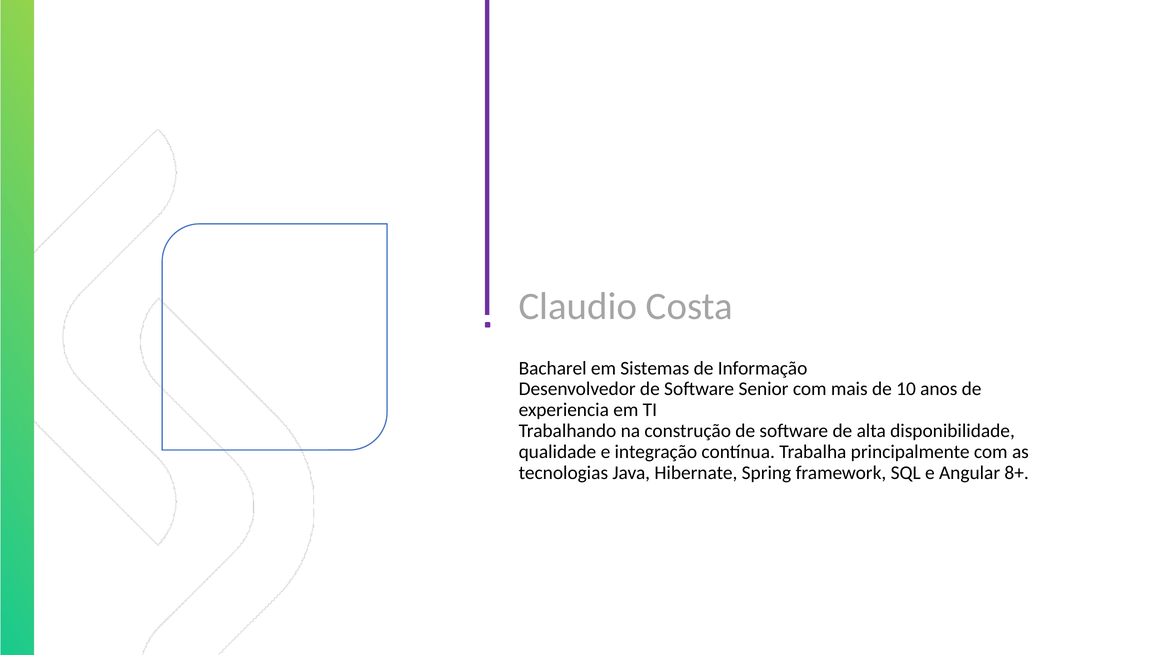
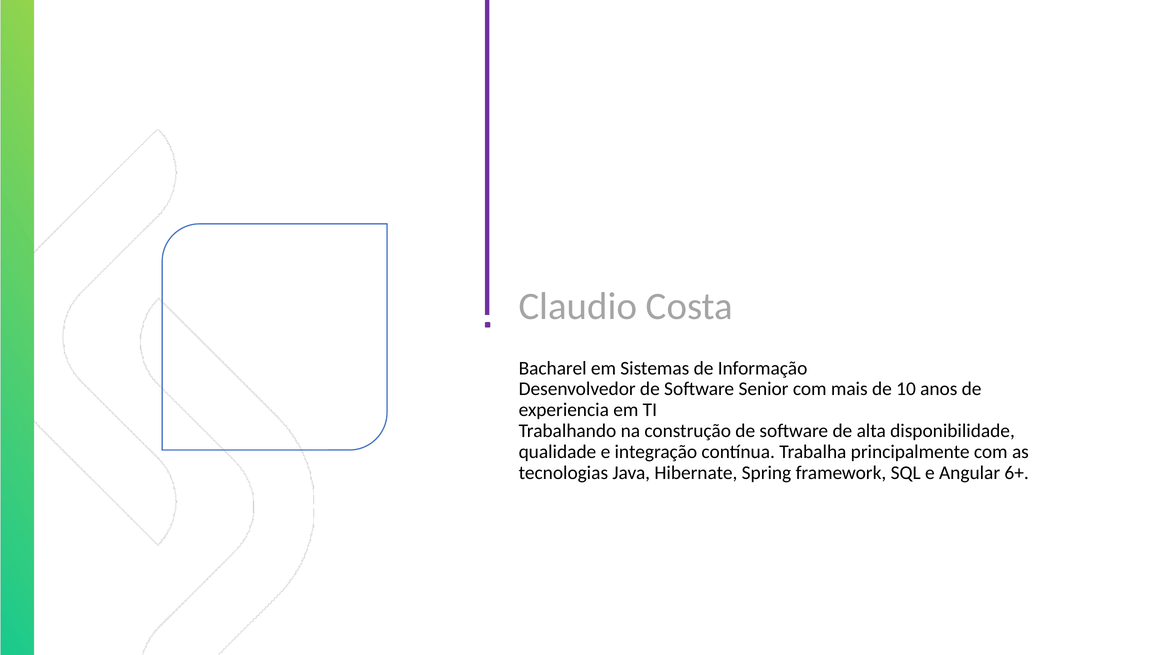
8+: 8+ -> 6+ (1017, 473)
